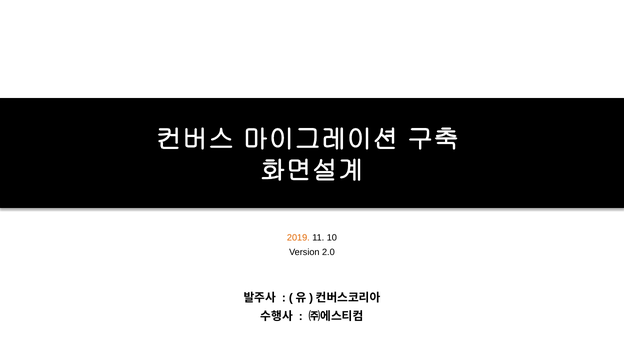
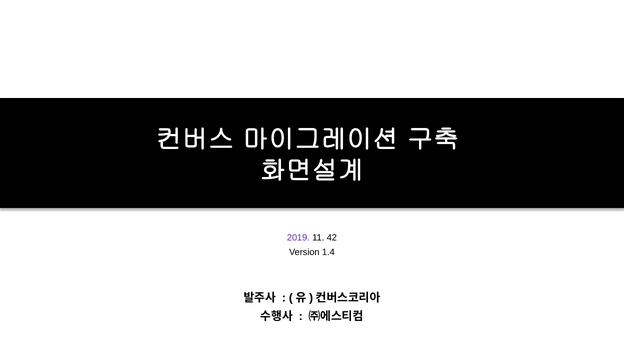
2019 colour: orange -> purple (298, 238)
10: 10 -> 42 (332, 238)
2.0: 2.0 -> 1.4 (328, 252)
